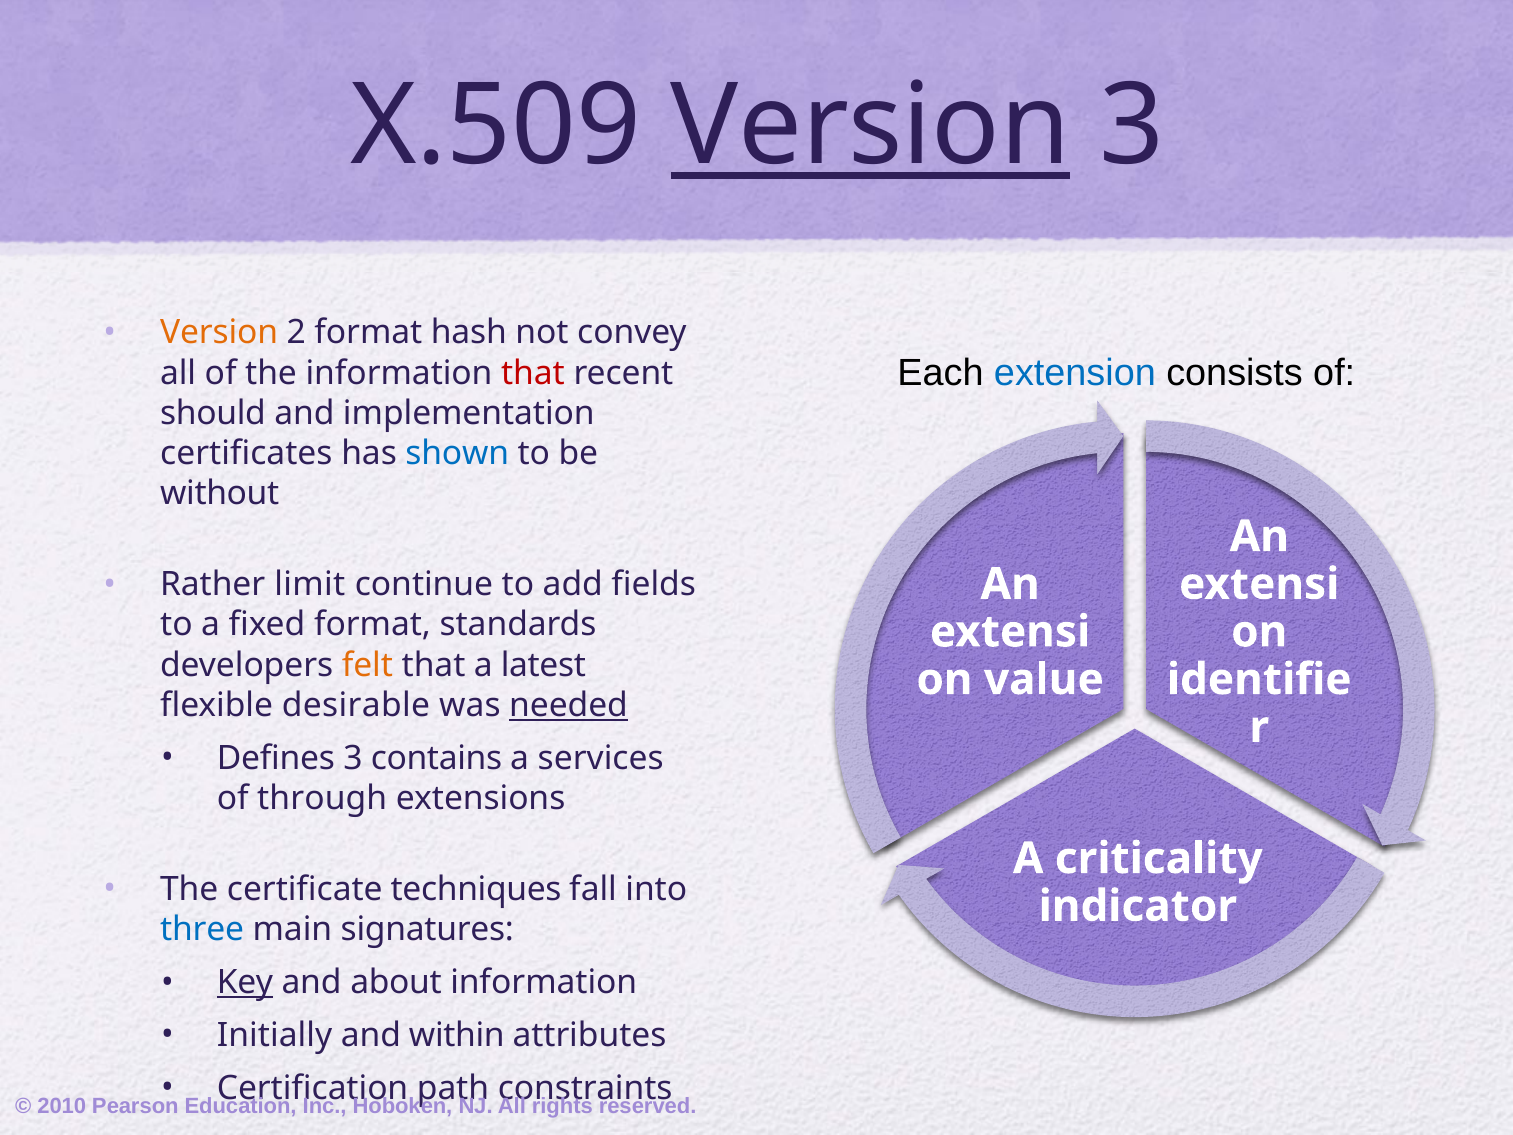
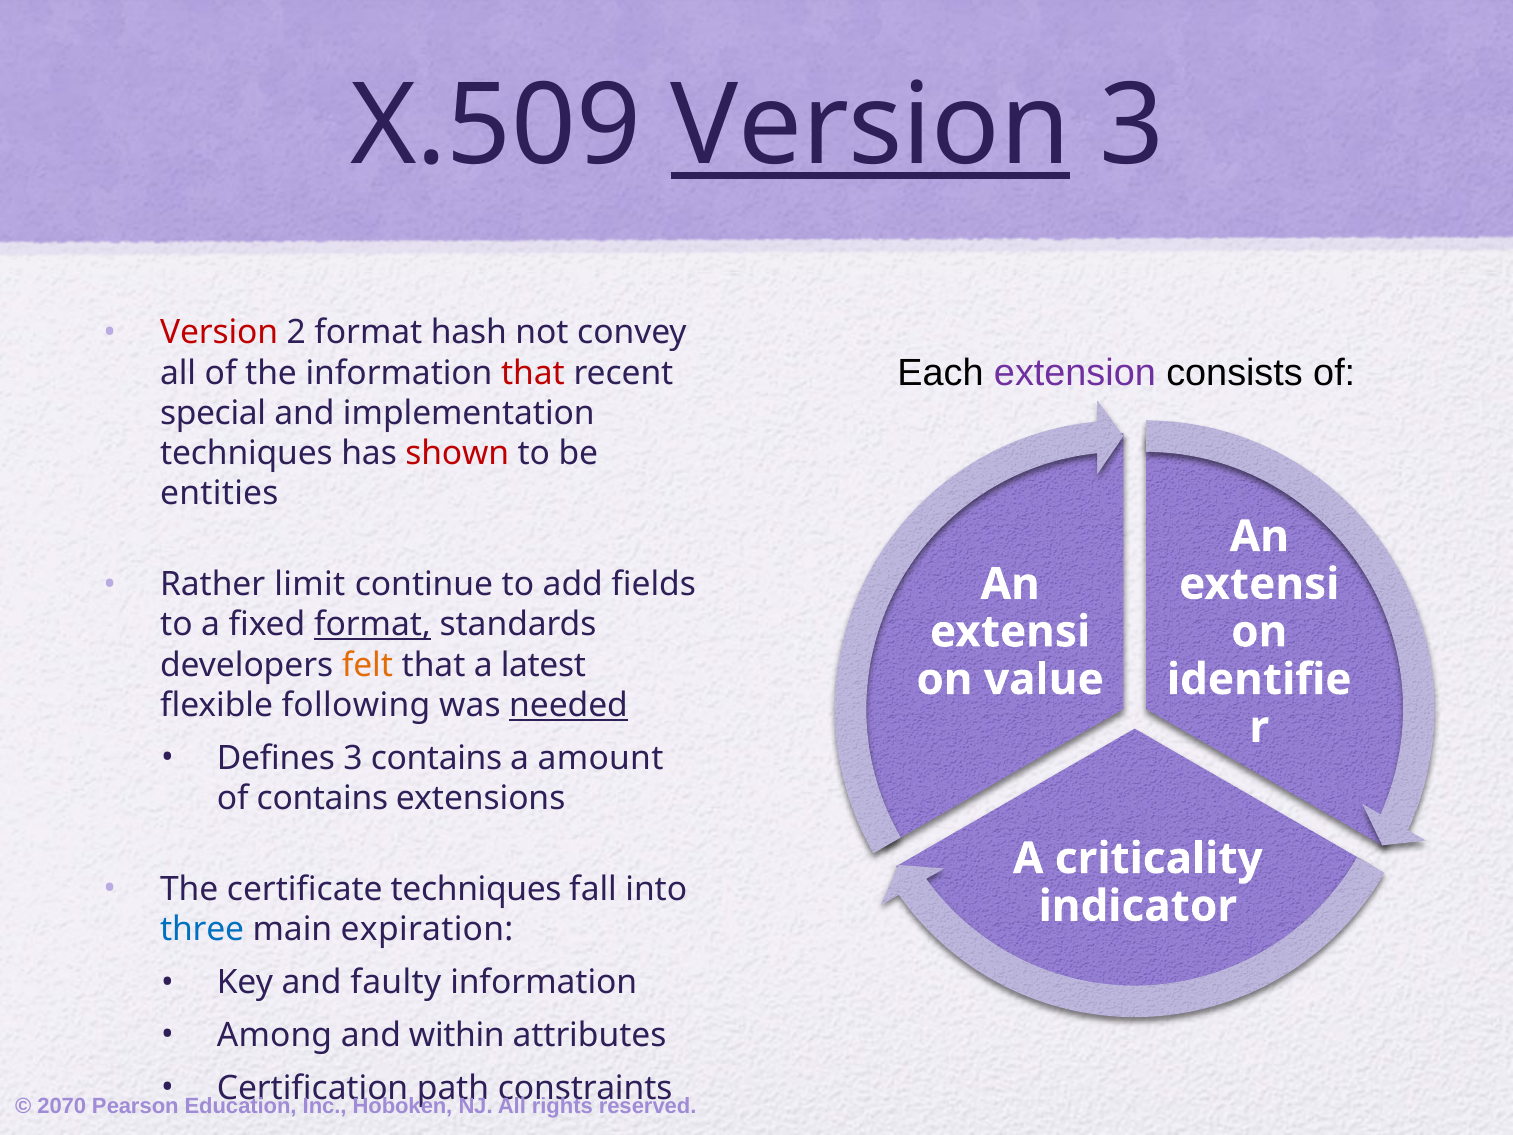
Version colour: orange -> red (219, 333)
extension colour: blue -> purple (1075, 373)
should: should -> special (213, 413)
certificates: certificates -> techniques (246, 453)
shown colour: blue -> red (457, 453)
without: without -> entities (219, 494)
format underline: none -> present (373, 625)
desirable: desirable -> following (356, 705)
services: services -> amount (601, 758)
of through: through -> contains (322, 798)
signatures: signatures -> expiration (427, 929)
Key underline: present -> none (245, 982)
about: about -> faulty (396, 982)
Initially: Initially -> Among (275, 1035)
2010: 2010 -> 2070 (62, 1106)
